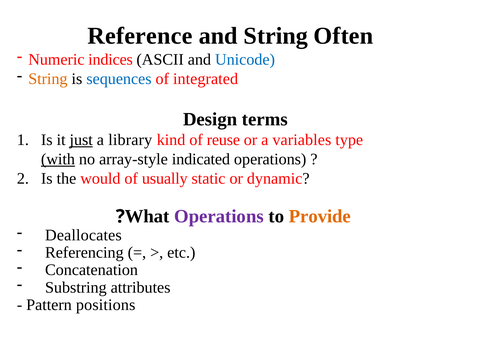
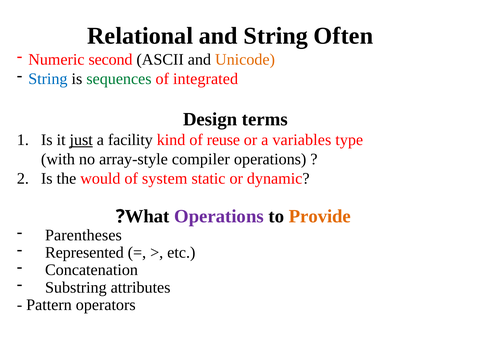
Reference: Reference -> Relational (140, 36)
indices: indices -> second (111, 60)
Unicode colour: blue -> orange (245, 60)
String colour: orange -> blue (48, 79)
sequences colour: blue -> green (119, 79)
library: library -> facility (130, 140)
with underline: present -> none (58, 159)
indicated: indicated -> compiler (201, 159)
usually: usually -> system (165, 179)
Deallocates: Deallocates -> Parentheses (83, 235)
Referencing: Referencing -> Represented (84, 253)
positions: positions -> operators (106, 305)
